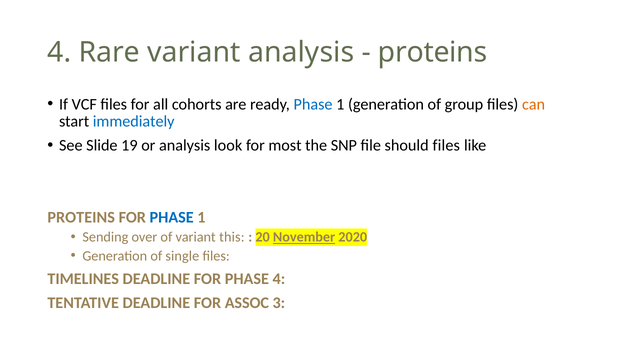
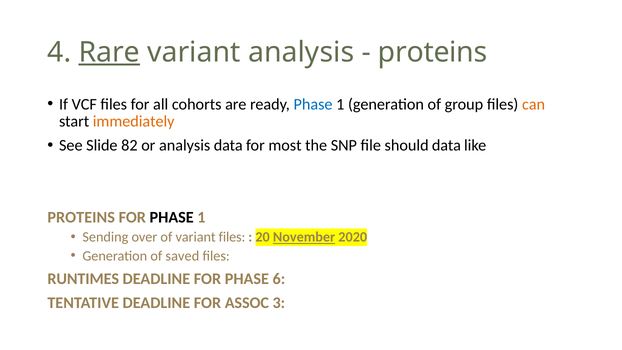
Rare underline: none -> present (109, 52)
immediately colour: blue -> orange (134, 122)
19: 19 -> 82 (129, 146)
analysis look: look -> data (228, 146)
should files: files -> data (446, 146)
PHASE colour: blue -> black (172, 217)
variant this: this -> files (232, 237)
single: single -> saved (182, 256)
TIMELINES: TIMELINES -> RUNTIMES (83, 279)
PHASE 4: 4 -> 6 (279, 279)
